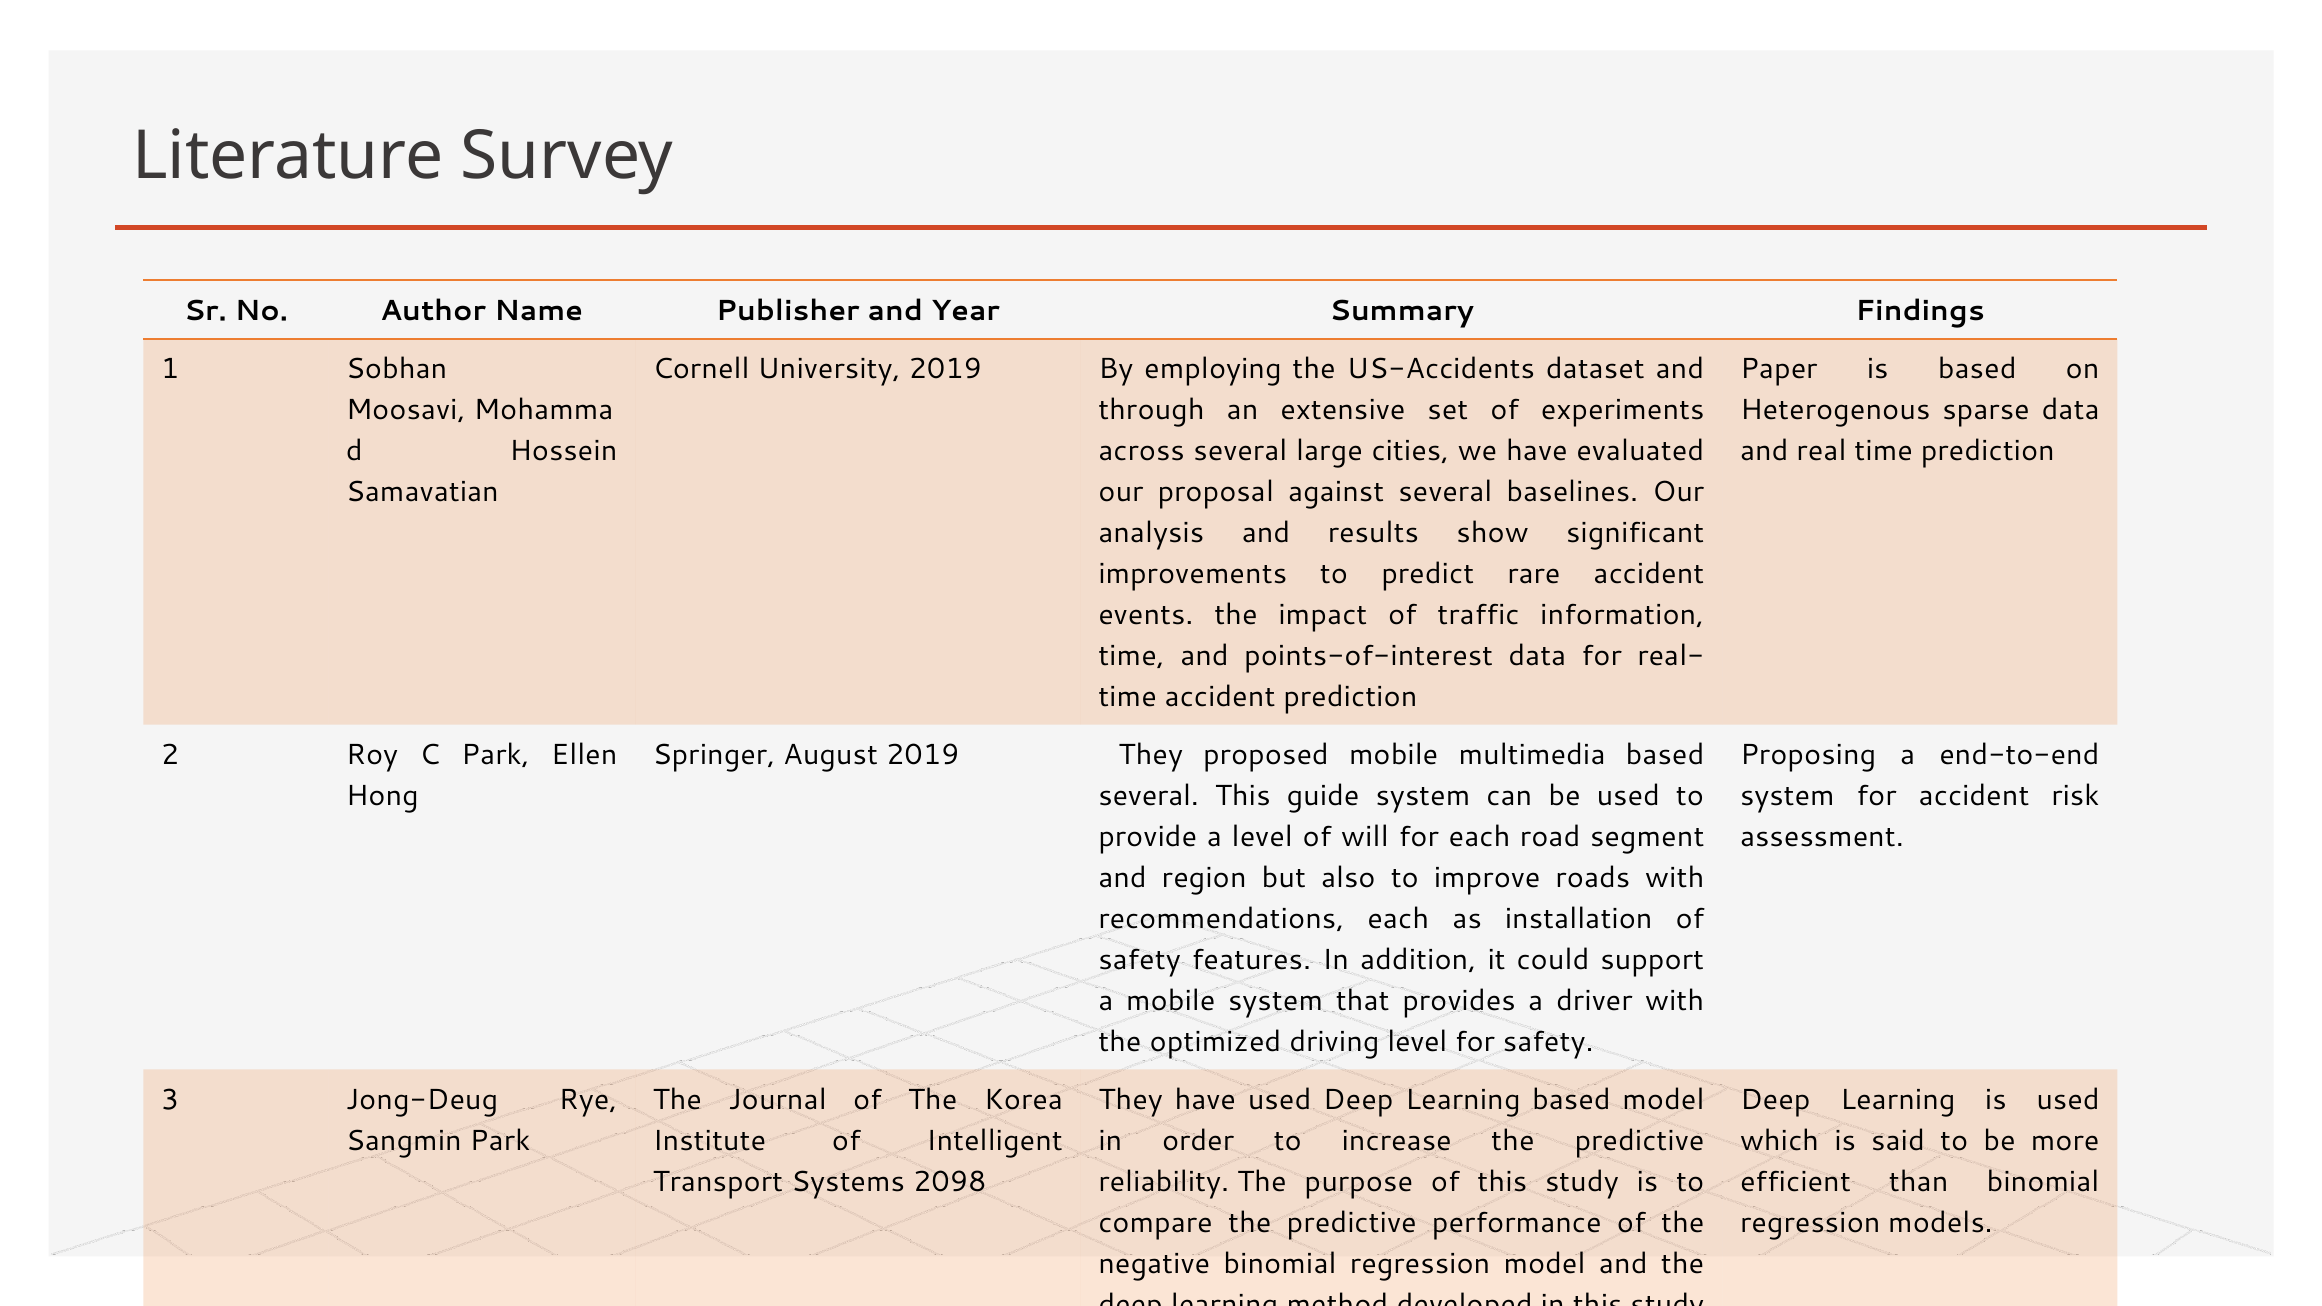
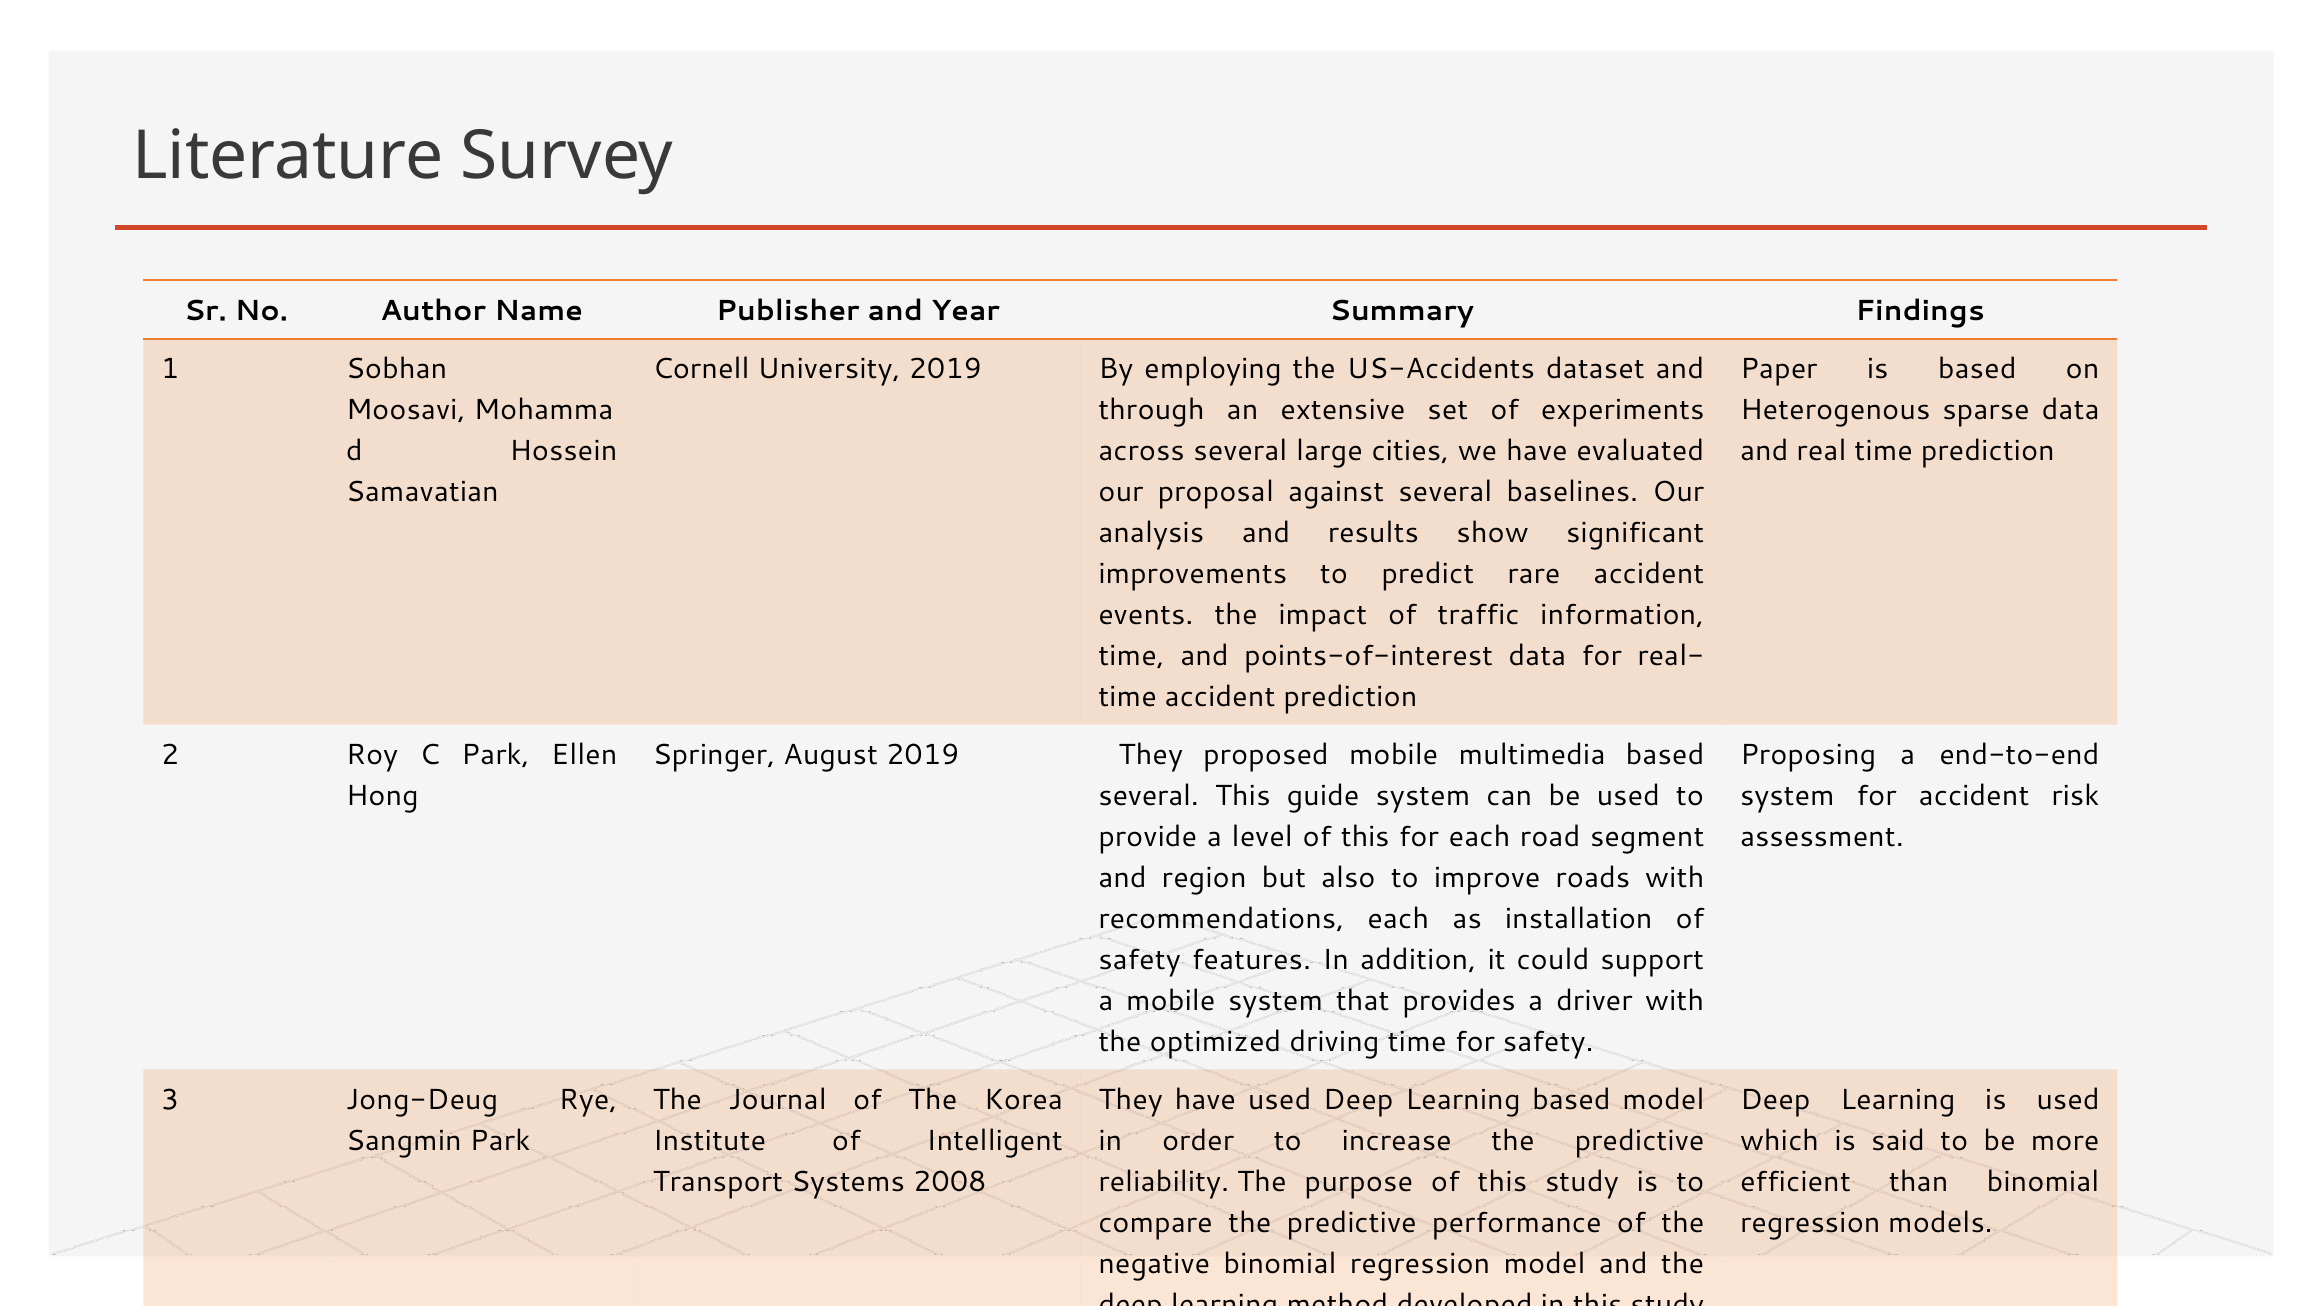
level of will: will -> this (1365, 837)
driving level: level -> time (1417, 1042)
2098: 2098 -> 2008 (950, 1182)
